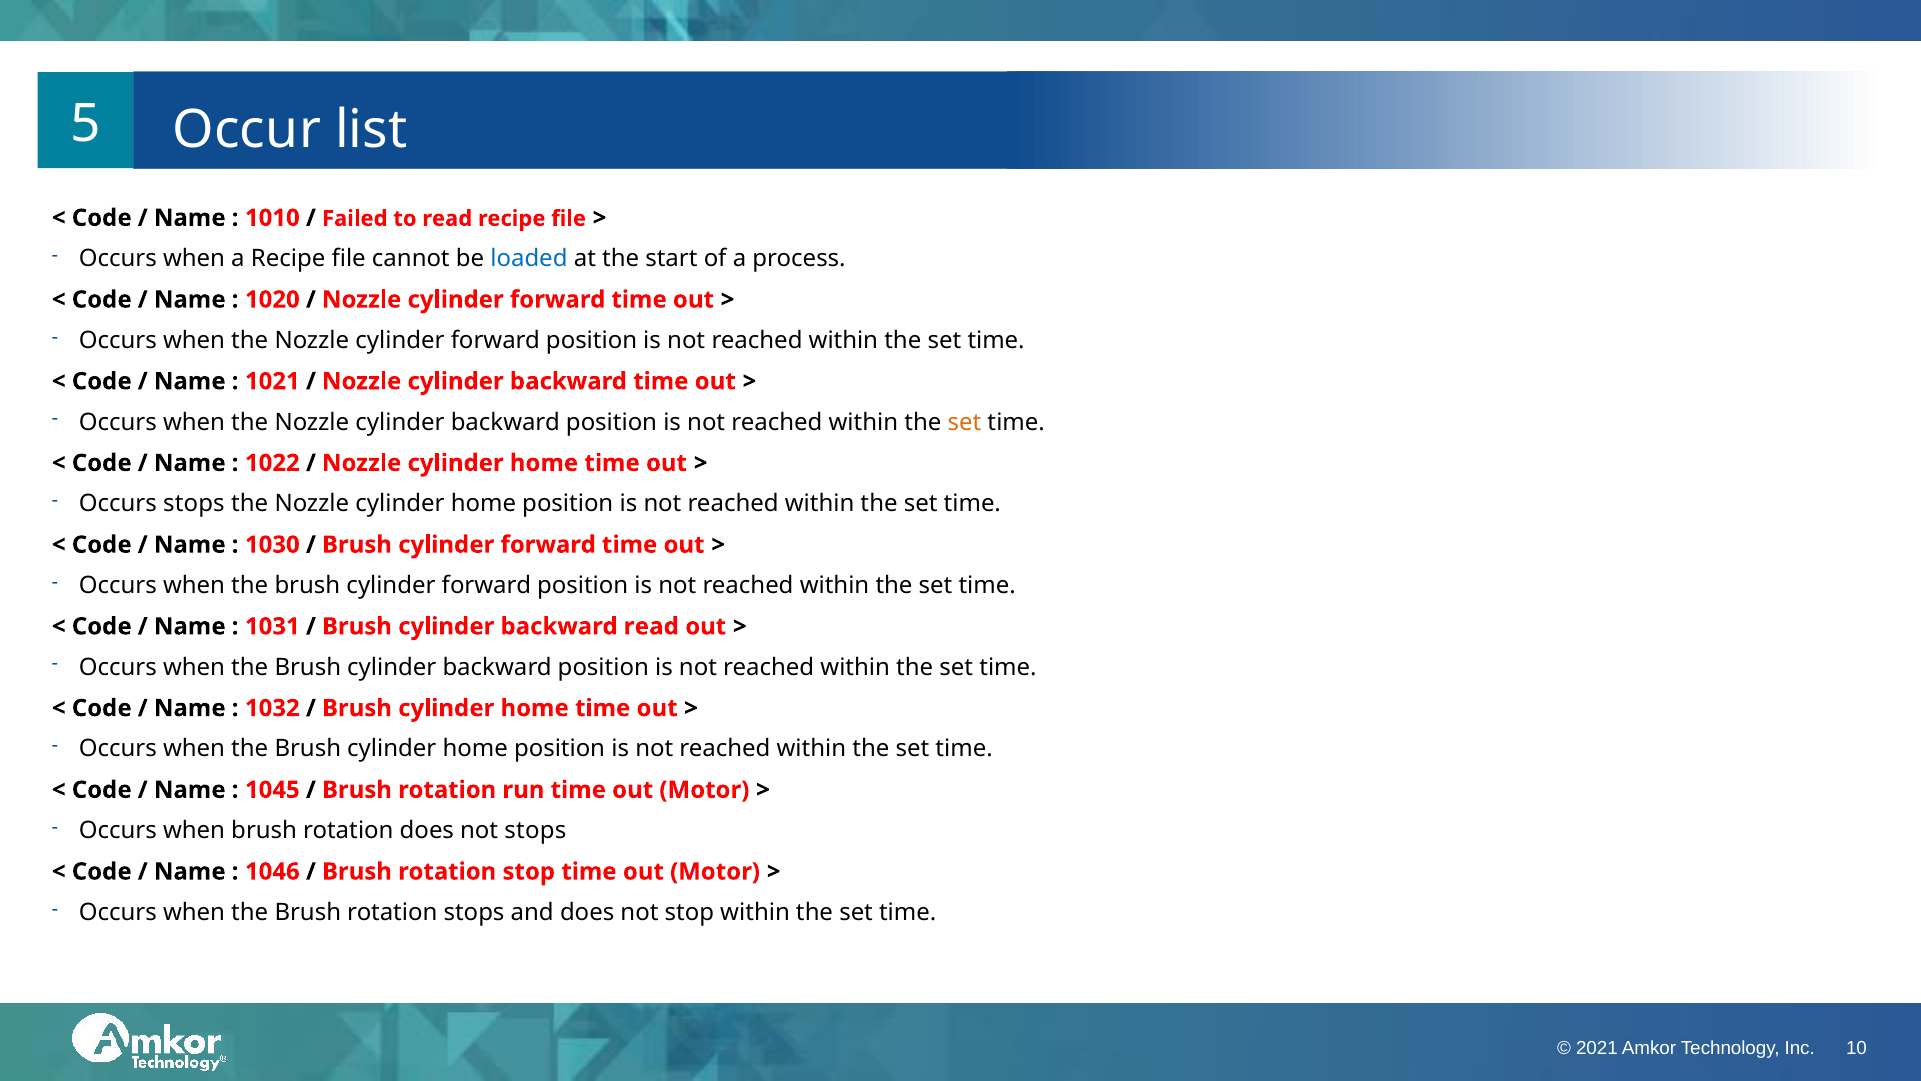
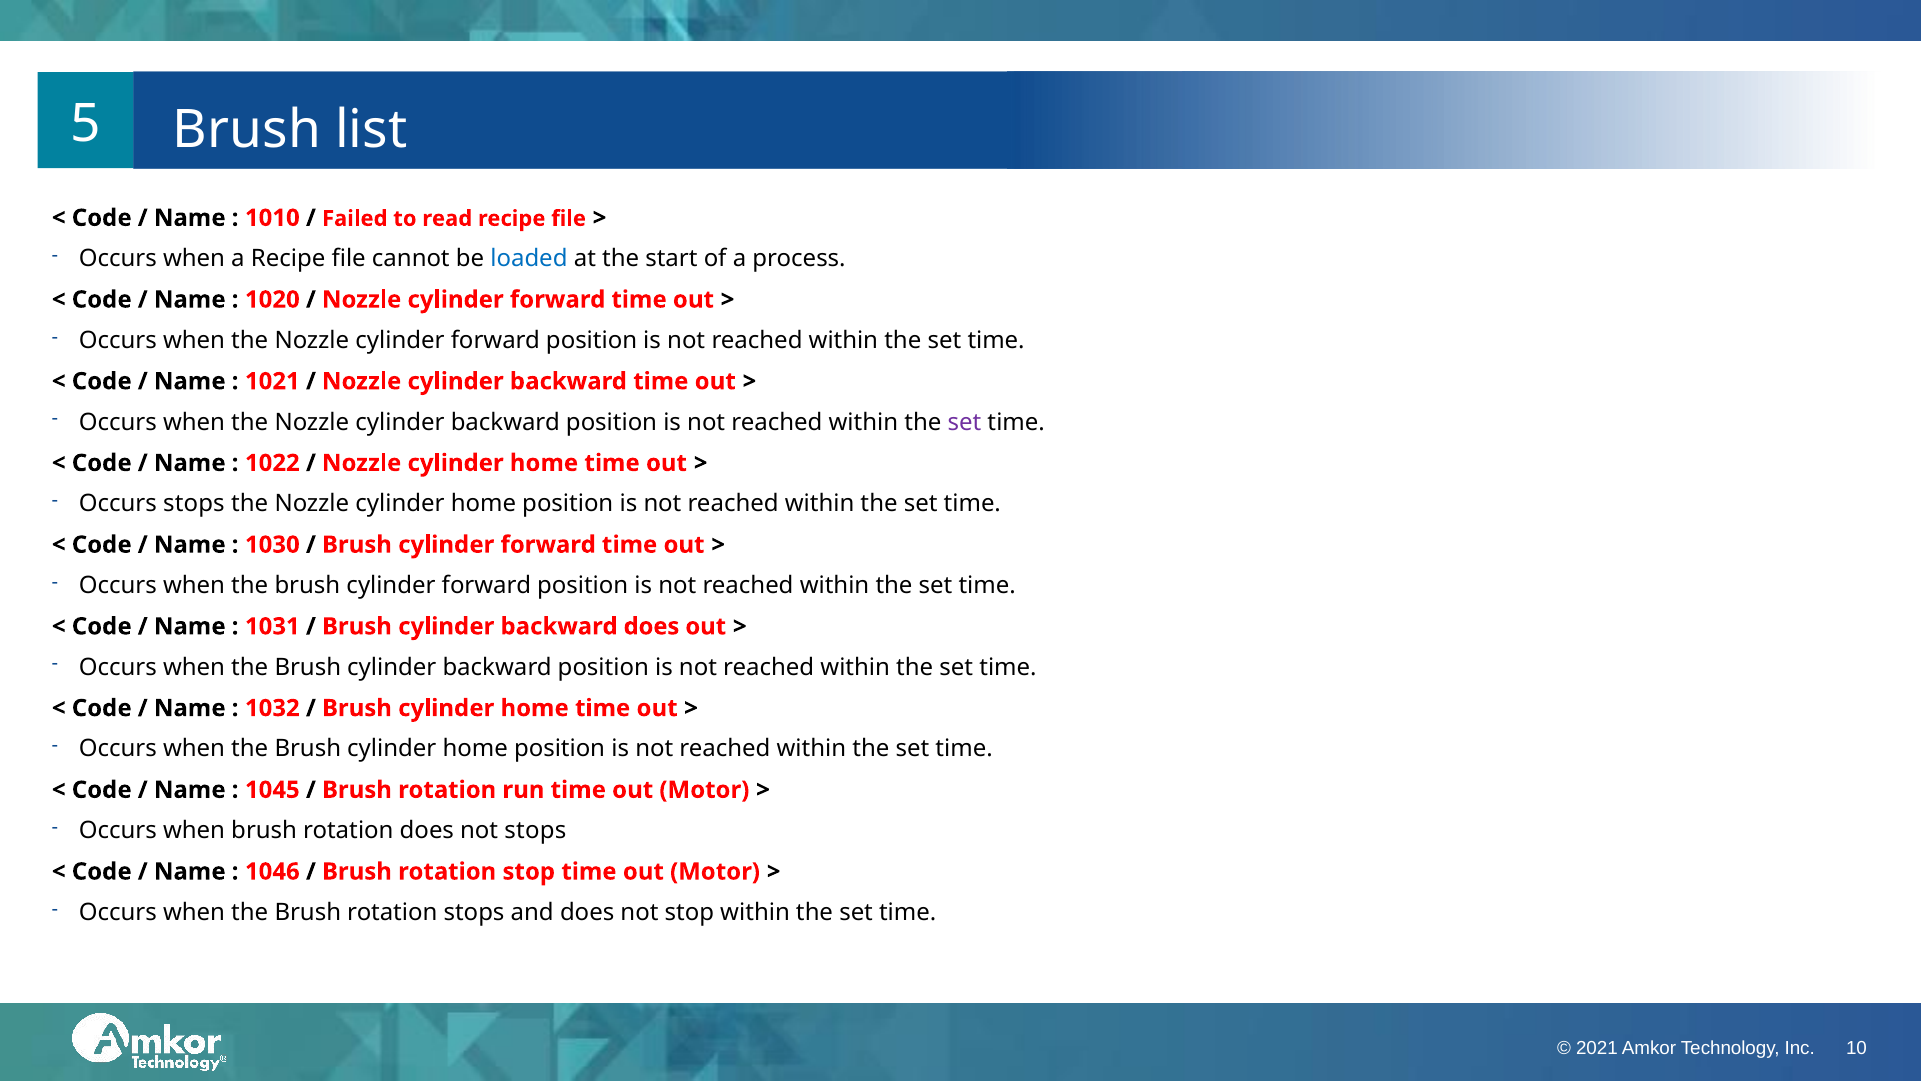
5 Occur: Occur -> Brush (247, 130)
set colour: orange -> purple (964, 422)
backward read: read -> does (651, 626)
